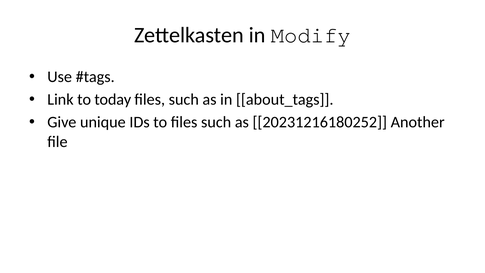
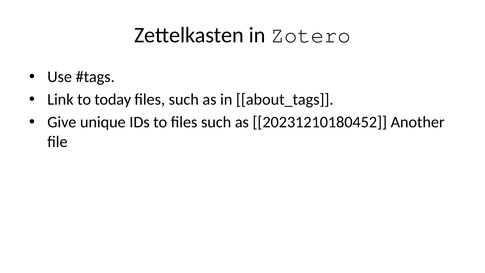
Modify: Modify -> Zotero (311, 35)
20231216180252: 20231216180252 -> 20231210180452 (320, 122)
